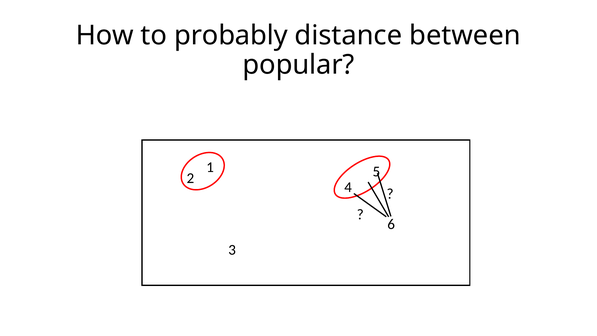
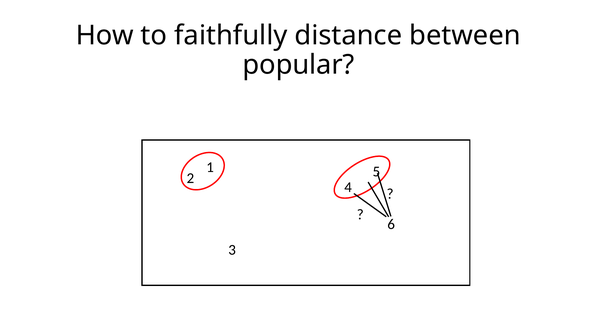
probably: probably -> faithfully (231, 35)
